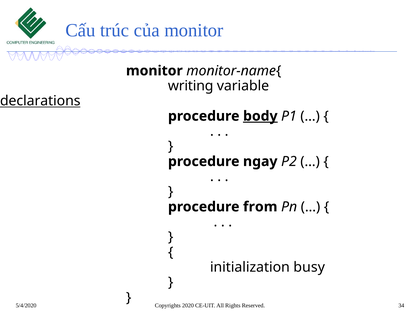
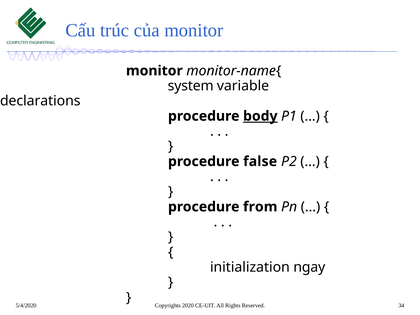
writing: writing -> system (191, 86)
declarations underline: present -> none (40, 101)
ngay: ngay -> false (260, 161)
busy: busy -> ngay (309, 267)
